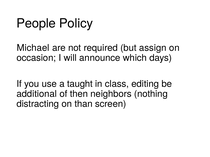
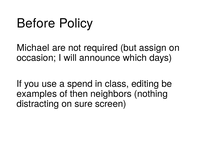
People: People -> Before (36, 24)
taught: taught -> spend (80, 84)
additional: additional -> examples (37, 94)
than: than -> sure (84, 104)
